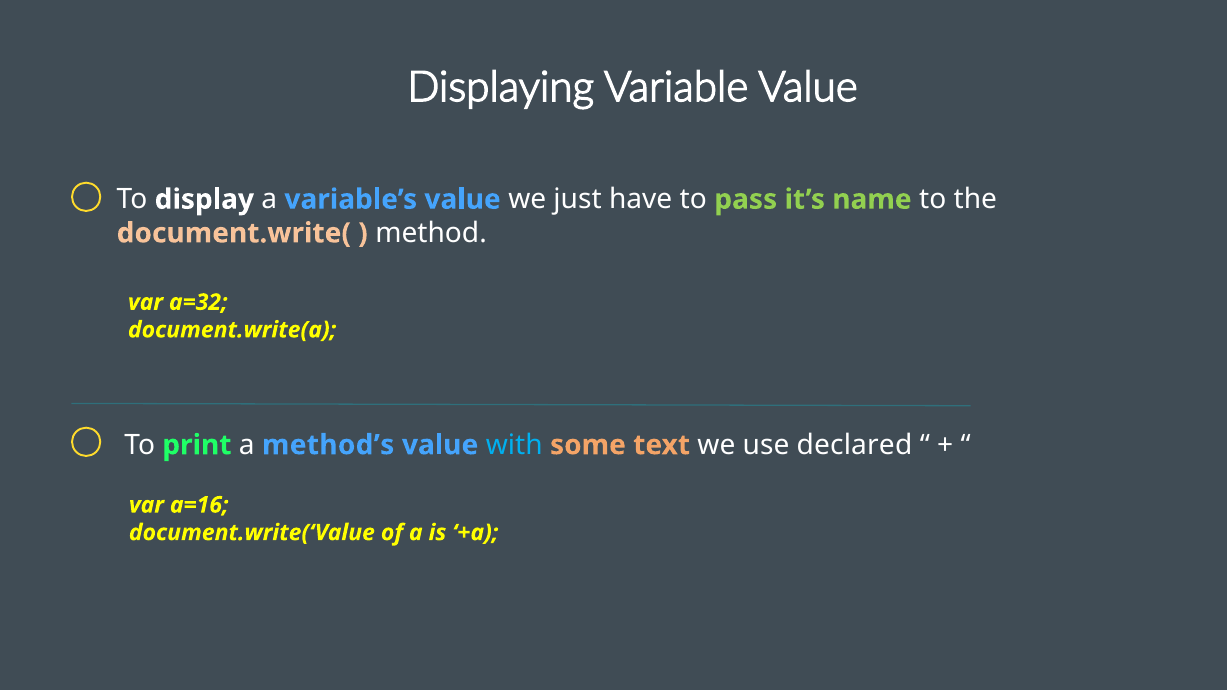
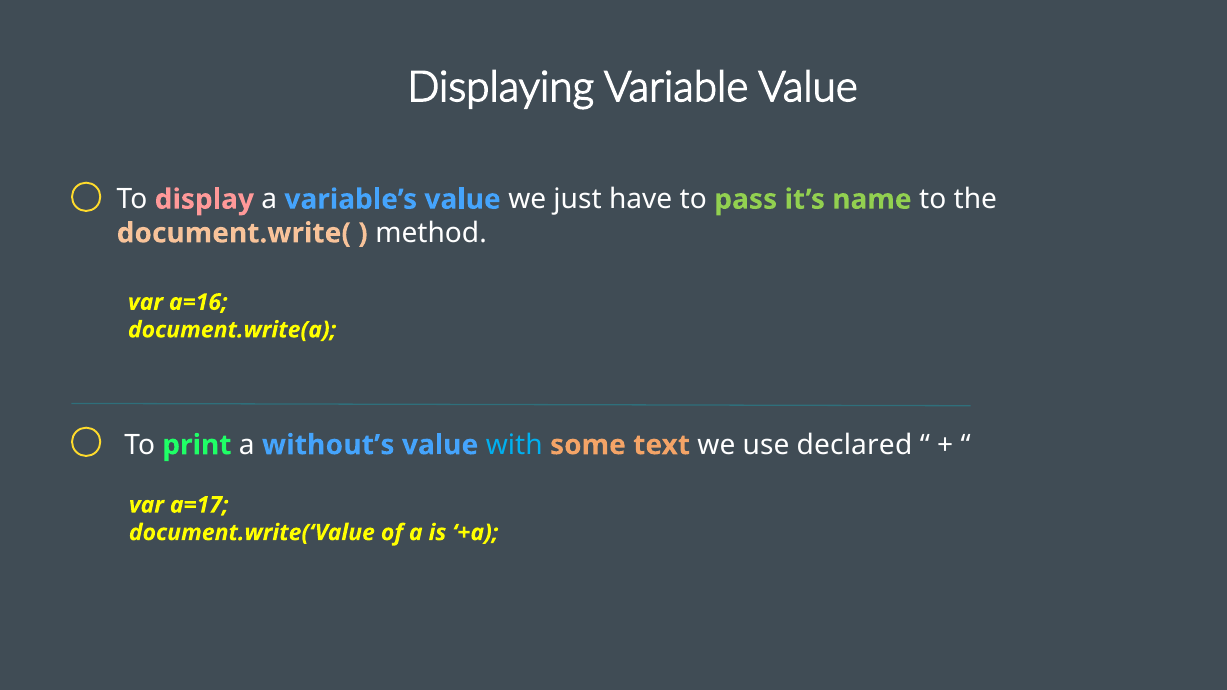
display colour: white -> pink (204, 200)
a=32: a=32 -> a=16 (198, 302)
method’s: method’s -> without’s (328, 445)
a=16: a=16 -> a=17 (199, 505)
